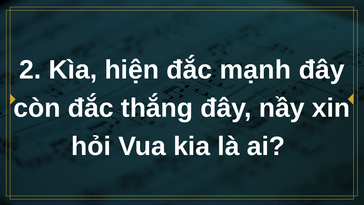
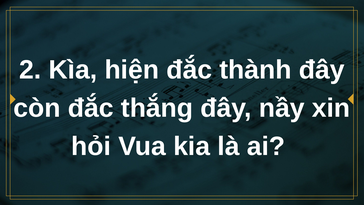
mạnh: mạnh -> thành (255, 70)
